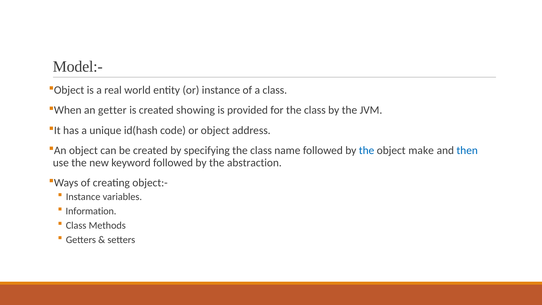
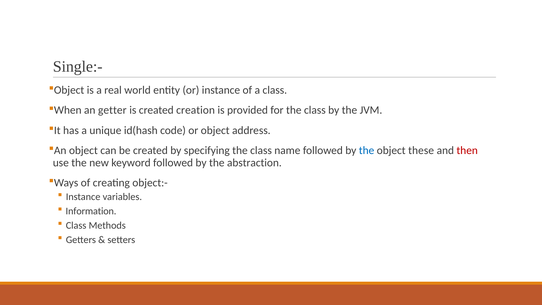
Model:-: Model:- -> Single:- (78, 67)
showing: showing -> creation (196, 110)
make: make -> these (421, 150)
then colour: blue -> red (467, 150)
